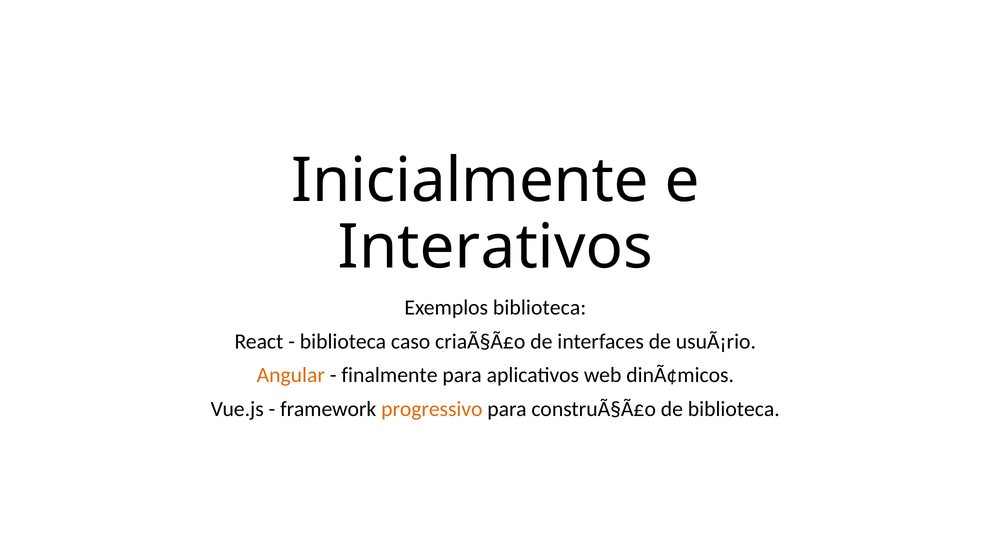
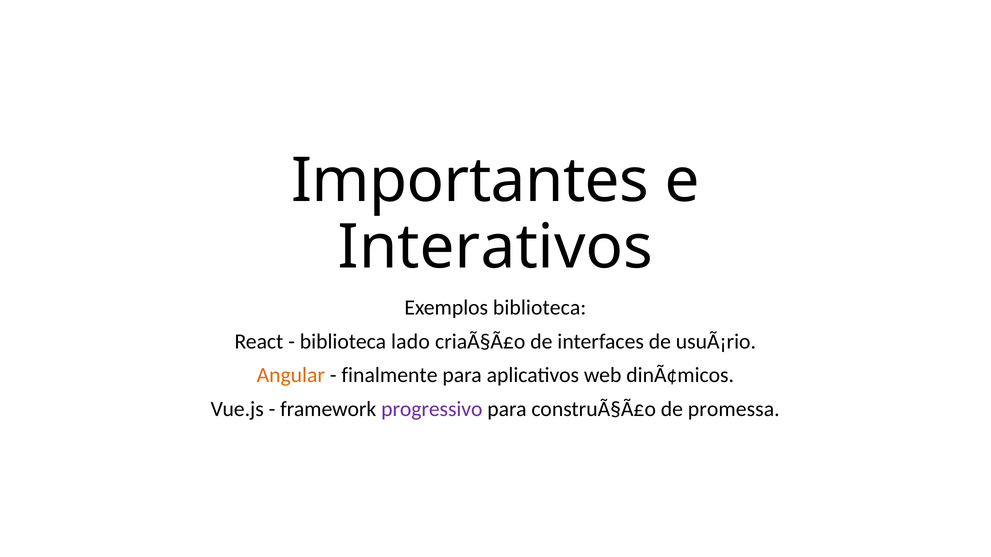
Inicialmente: Inicialmente -> Importantes (470, 181)
caso: caso -> lado (410, 342)
progressivo colour: orange -> purple (432, 409)
de biblioteca: biblioteca -> promessa (734, 409)
